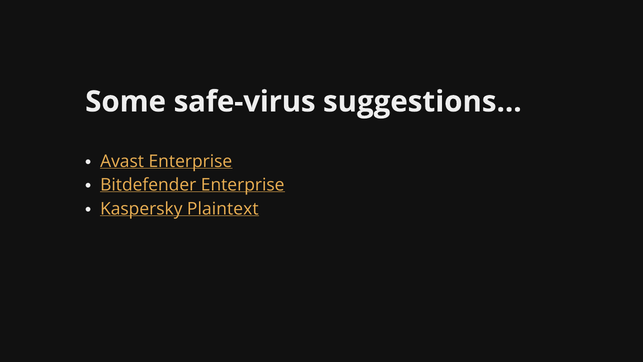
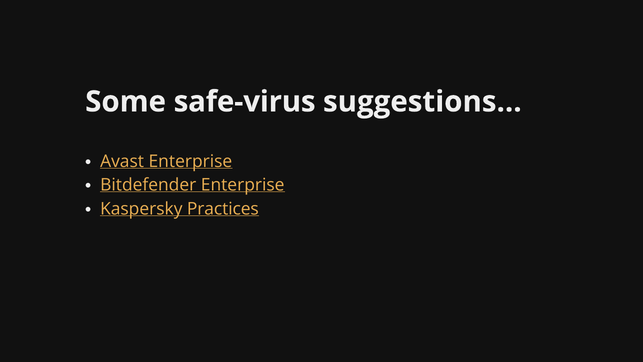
Plaintext: Plaintext -> Practices (223, 209)
